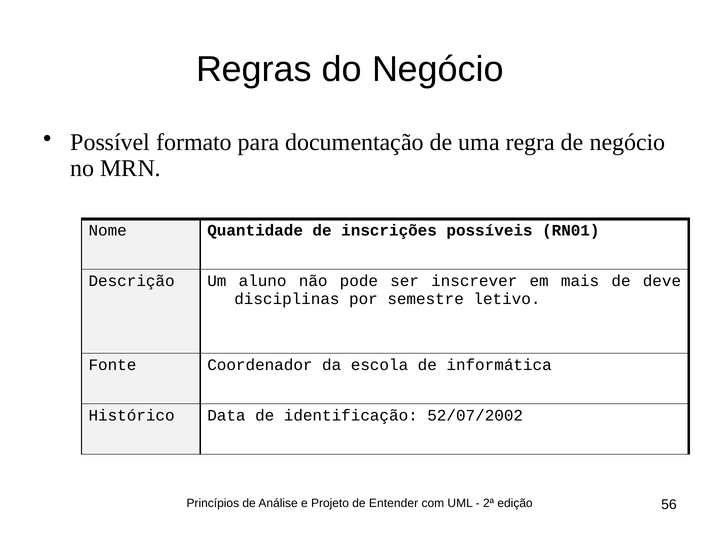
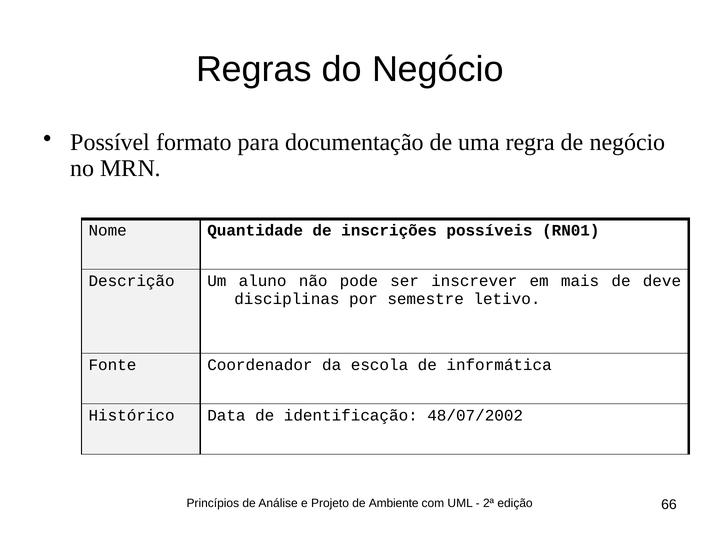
52/07/2002: 52/07/2002 -> 48/07/2002 (475, 415)
Entender: Entender -> Ambiente (394, 503)
56: 56 -> 66 (669, 505)
